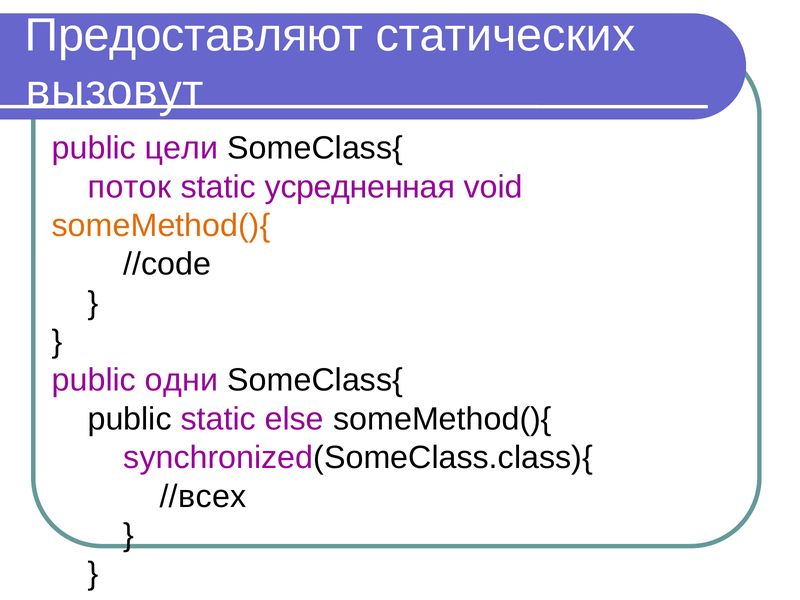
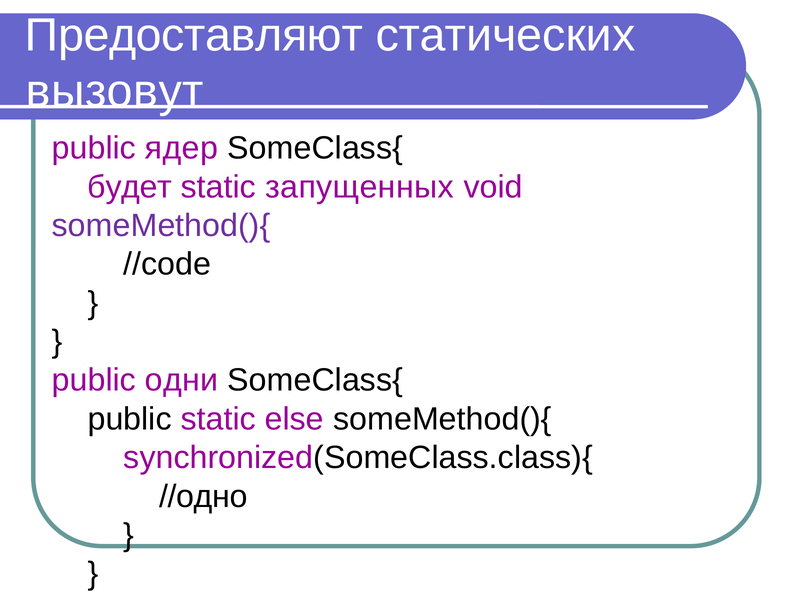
цели: цели -> ядер (181, 148)
поток: поток -> будет (130, 187)
усредненная: усредненная -> запущенных (360, 187)
someMethod(){ colour: orange -> purple (161, 226)
//всех: //всех -> //одно (203, 496)
